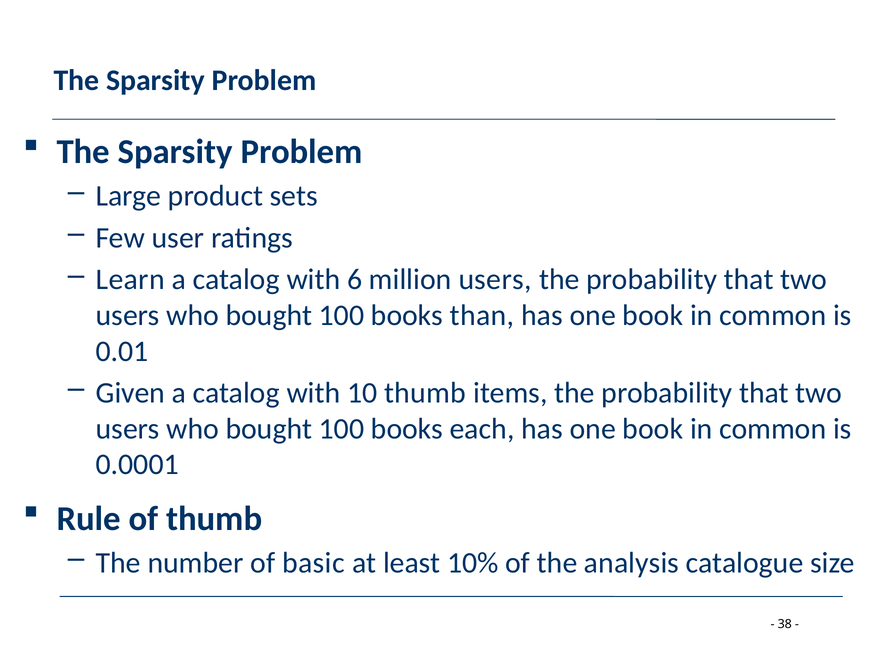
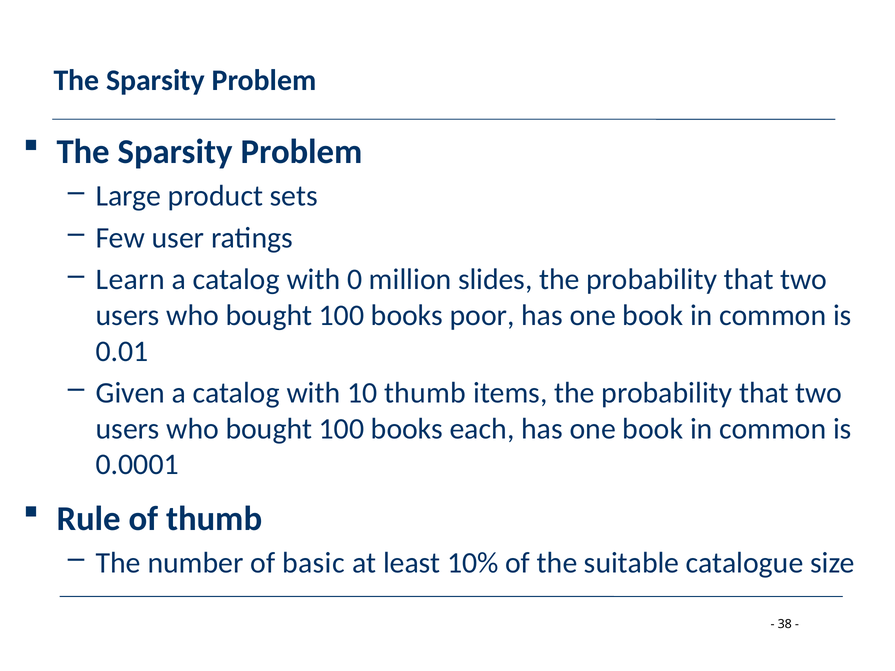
6: 6 -> 0 (355, 280)
million users: users -> slides (495, 280)
than: than -> poor (482, 316)
analysis: analysis -> suitable (632, 563)
